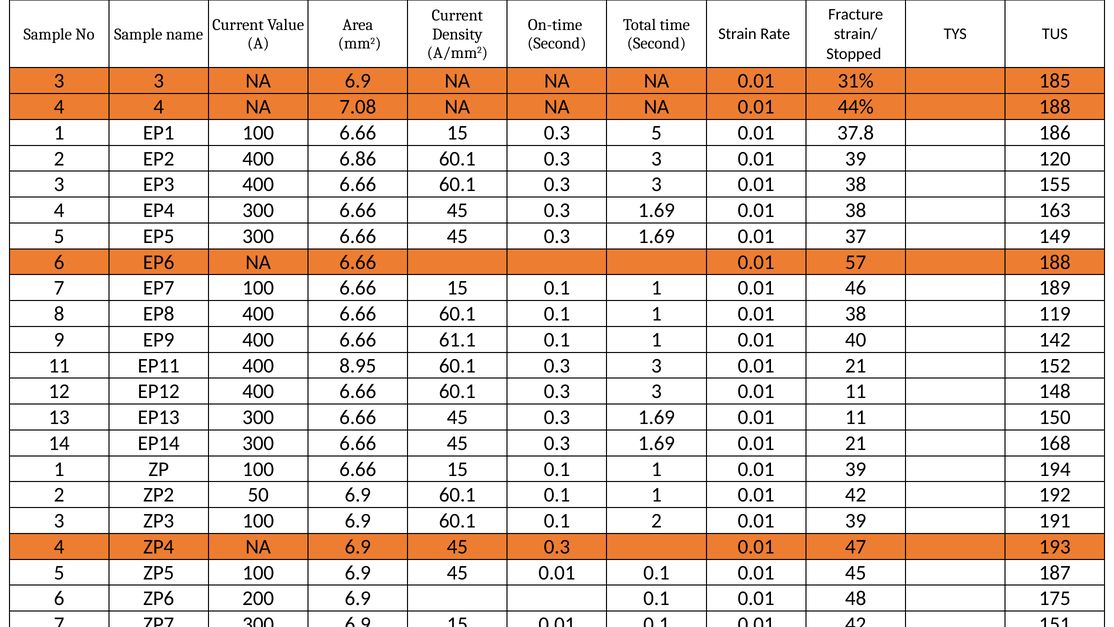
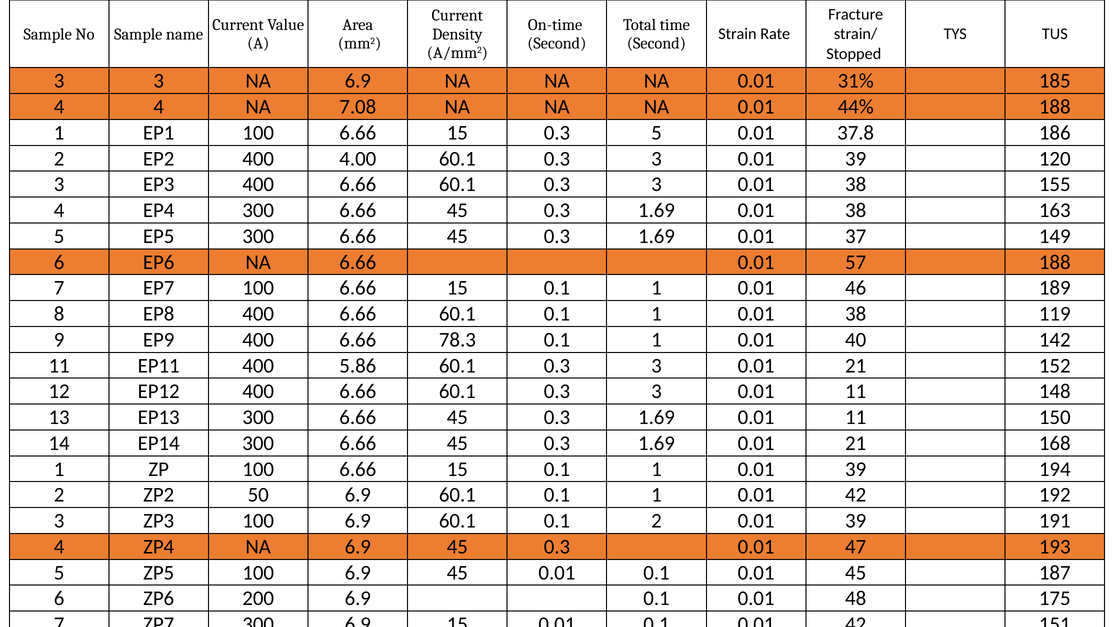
6.86: 6.86 -> 4.00 (358, 159)
61.1: 61.1 -> 78.3 (457, 340)
8.95: 8.95 -> 5.86 (358, 365)
